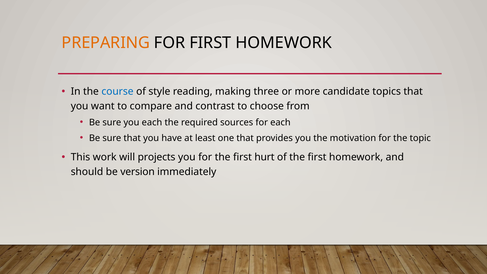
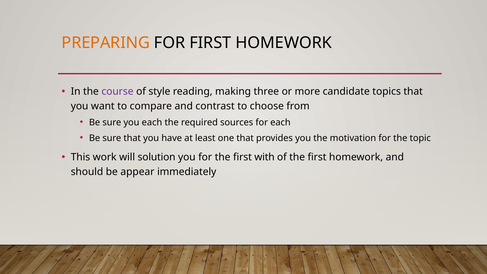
course colour: blue -> purple (117, 92)
projects: projects -> solution (157, 157)
hurt: hurt -> with (264, 157)
version: version -> appear (137, 172)
